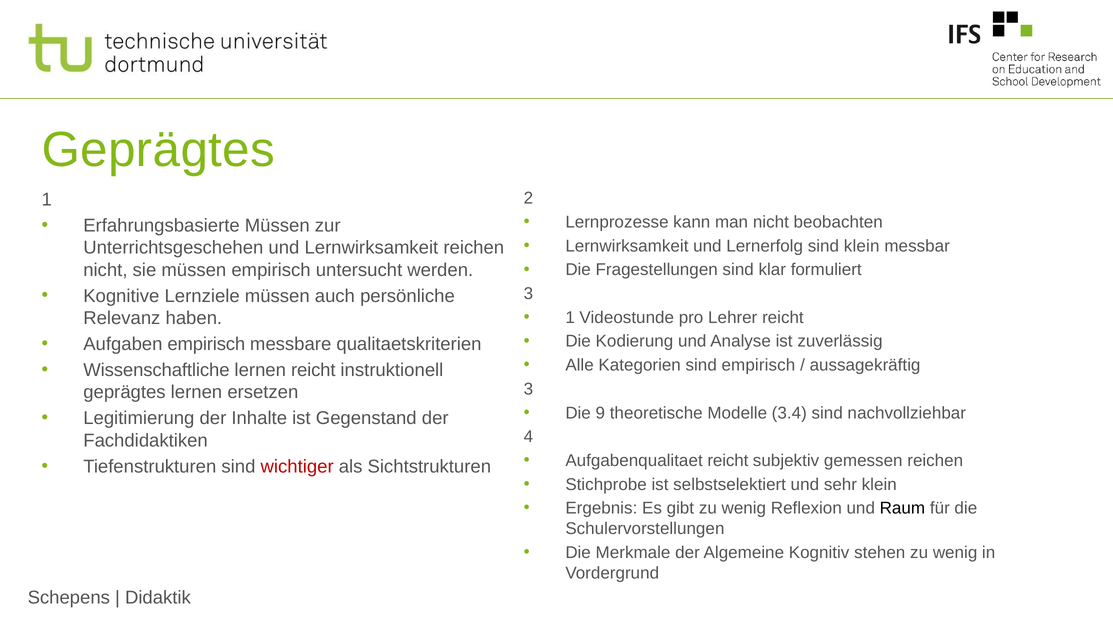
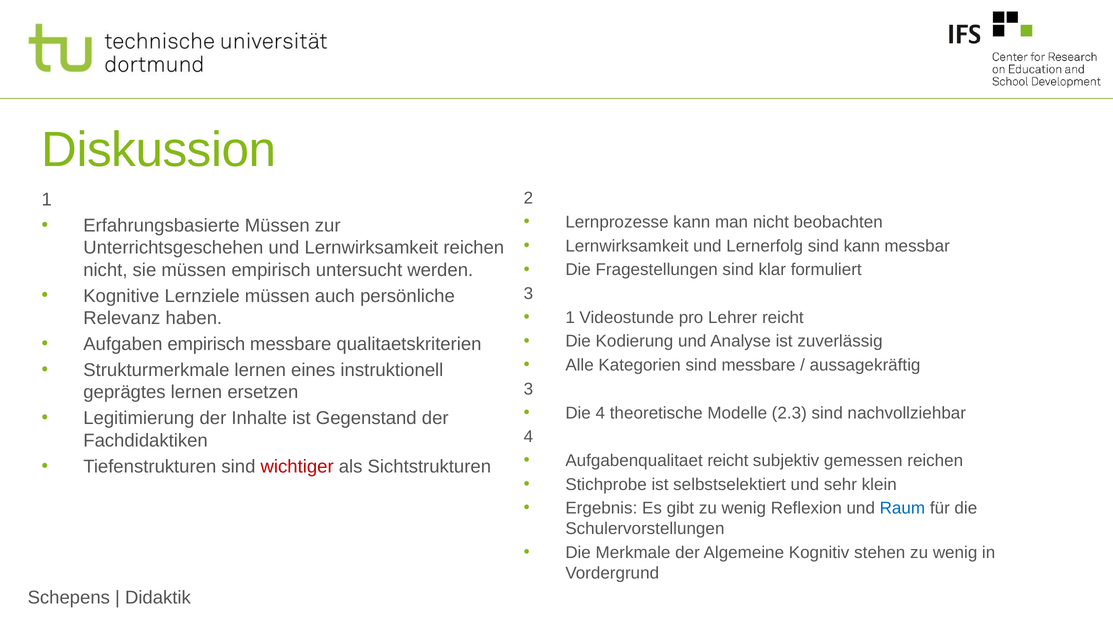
Geprägtes: Geprägtes -> Diskussion (159, 150)
sind klein: klein -> kann (862, 246)
sind empirisch: empirisch -> messbare (759, 365)
Wissenschaftliche: Wissenschaftliche -> Strukturmerkmale (156, 370)
lernen reicht: reicht -> eines (313, 370)
Die 9: 9 -> 4 (600, 413)
3.4: 3.4 -> 2.3 (789, 413)
Raum colour: black -> blue (902, 508)
